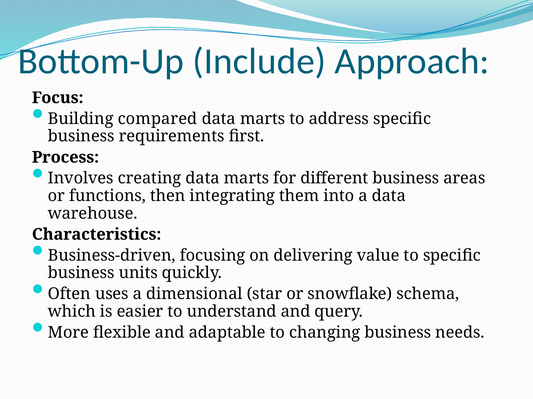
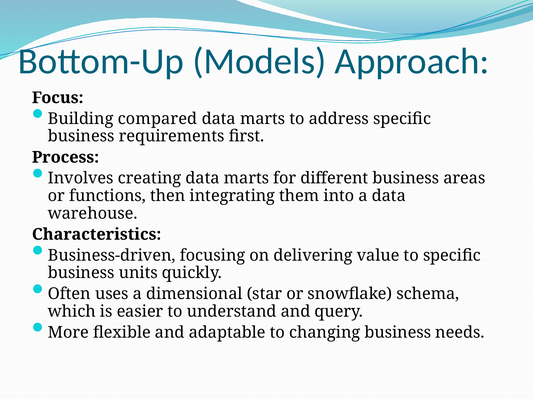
Include: Include -> Models (259, 61)
